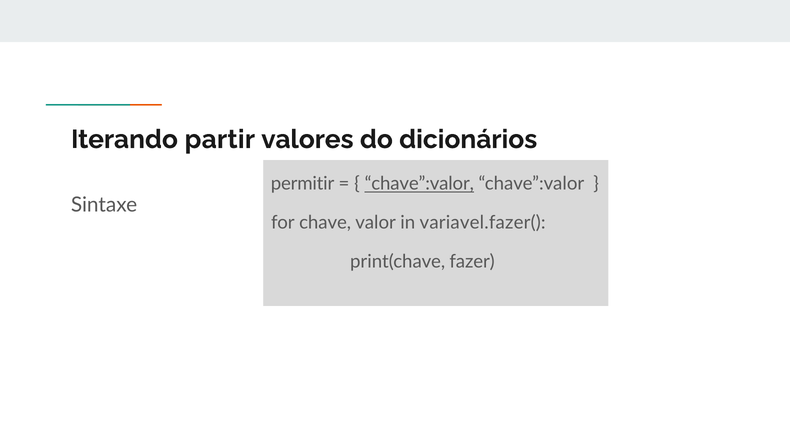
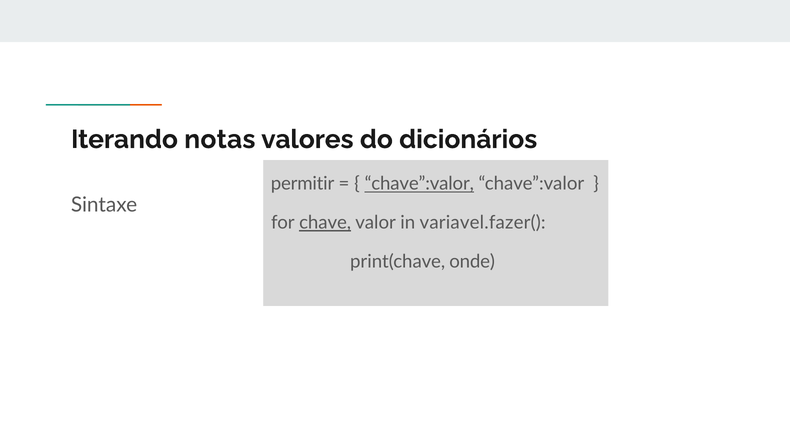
partir: partir -> notas (220, 139)
chave underline: none -> present (325, 223)
fazer: fazer -> onde (472, 262)
